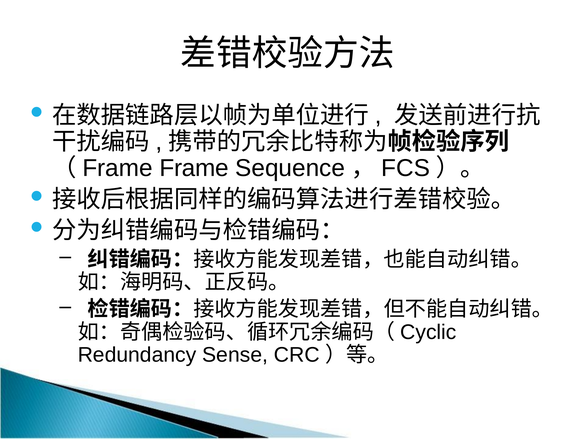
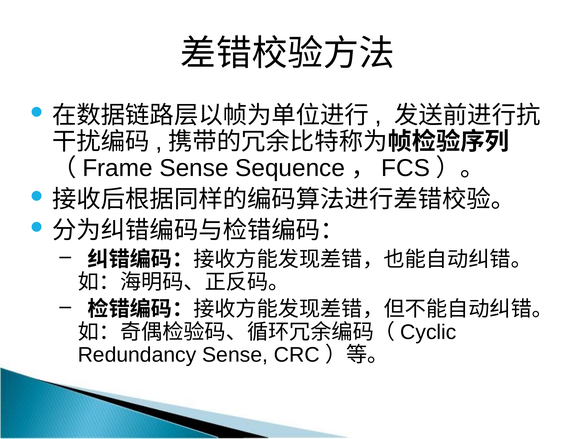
Frame: Frame -> Sense (194, 168)
